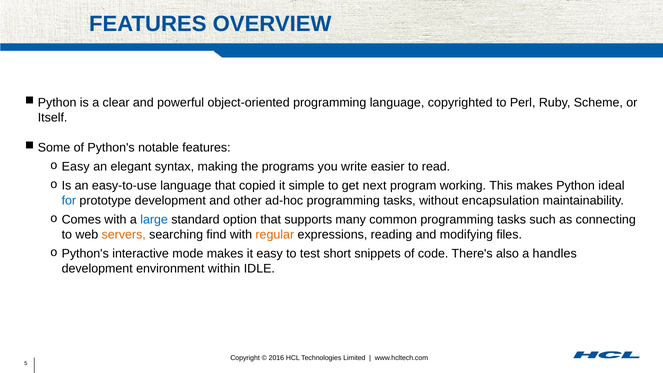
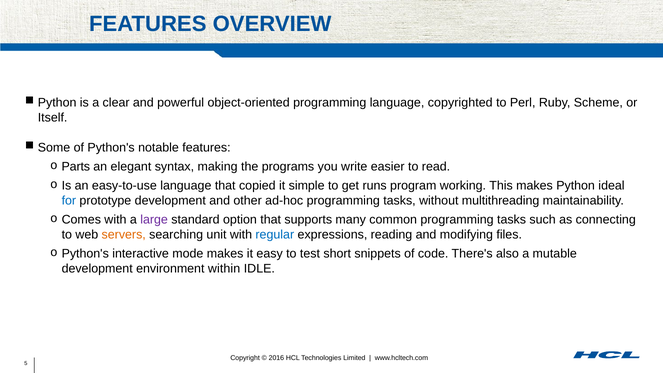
Easy: Easy -> Parts (76, 167)
next: next -> runs (375, 186)
encapsulation: encapsulation -> multithreading (501, 201)
large colour: blue -> purple (154, 220)
find: find -> unit (217, 235)
regular colour: orange -> blue (275, 235)
handles: handles -> mutable (555, 254)
